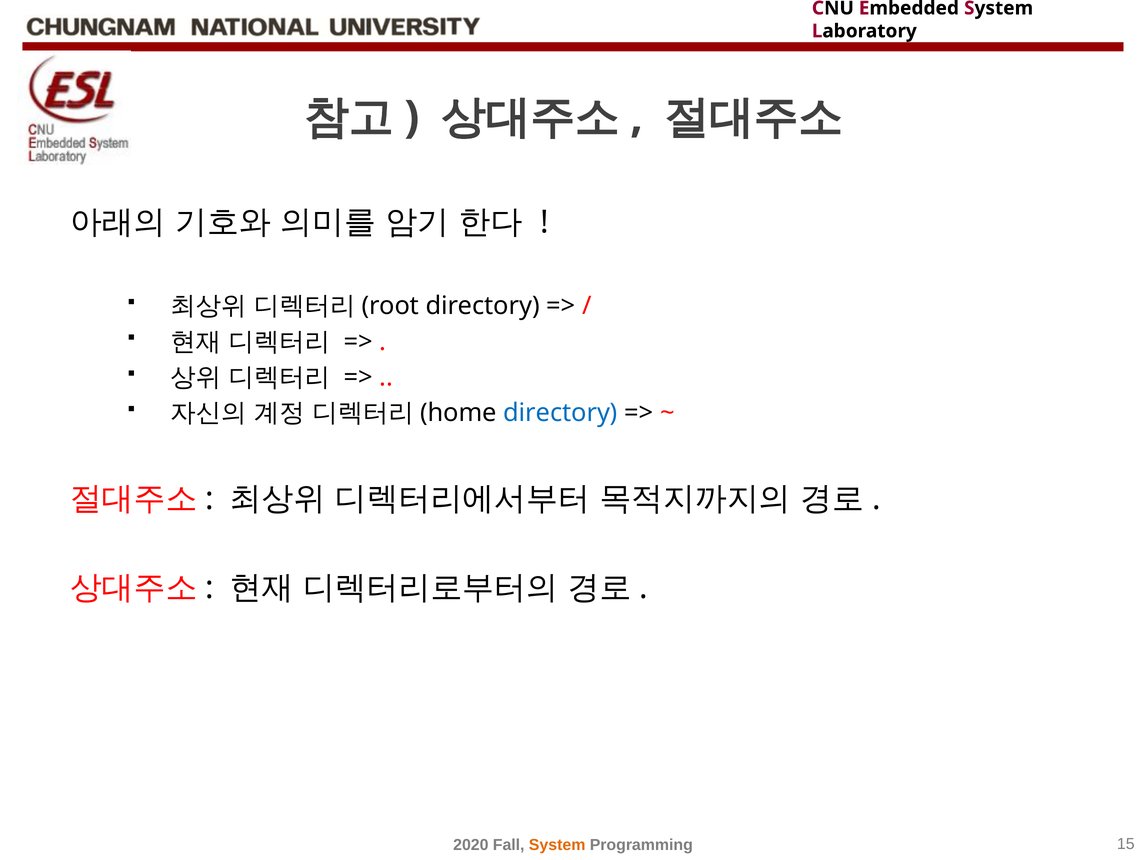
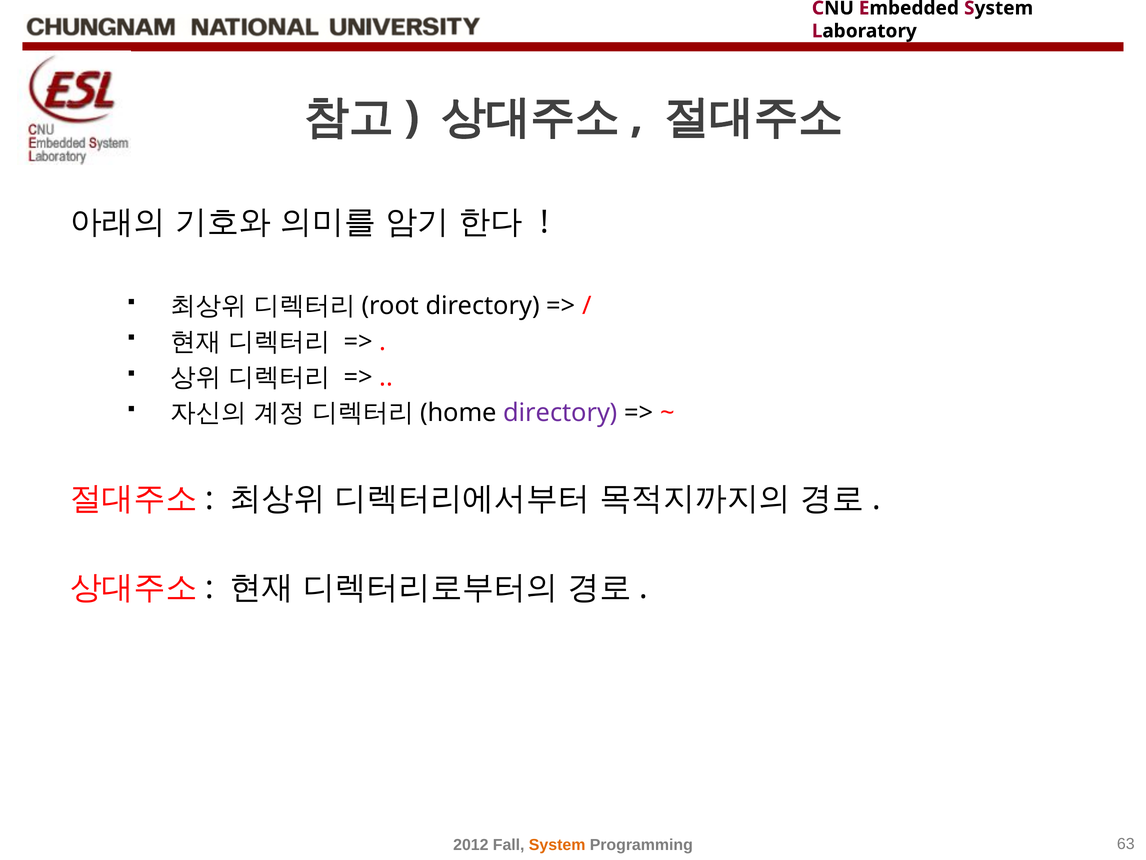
directory colour: blue -> purple (560, 413)
2020: 2020 -> 2012 (471, 844)
15: 15 -> 63 (1126, 843)
